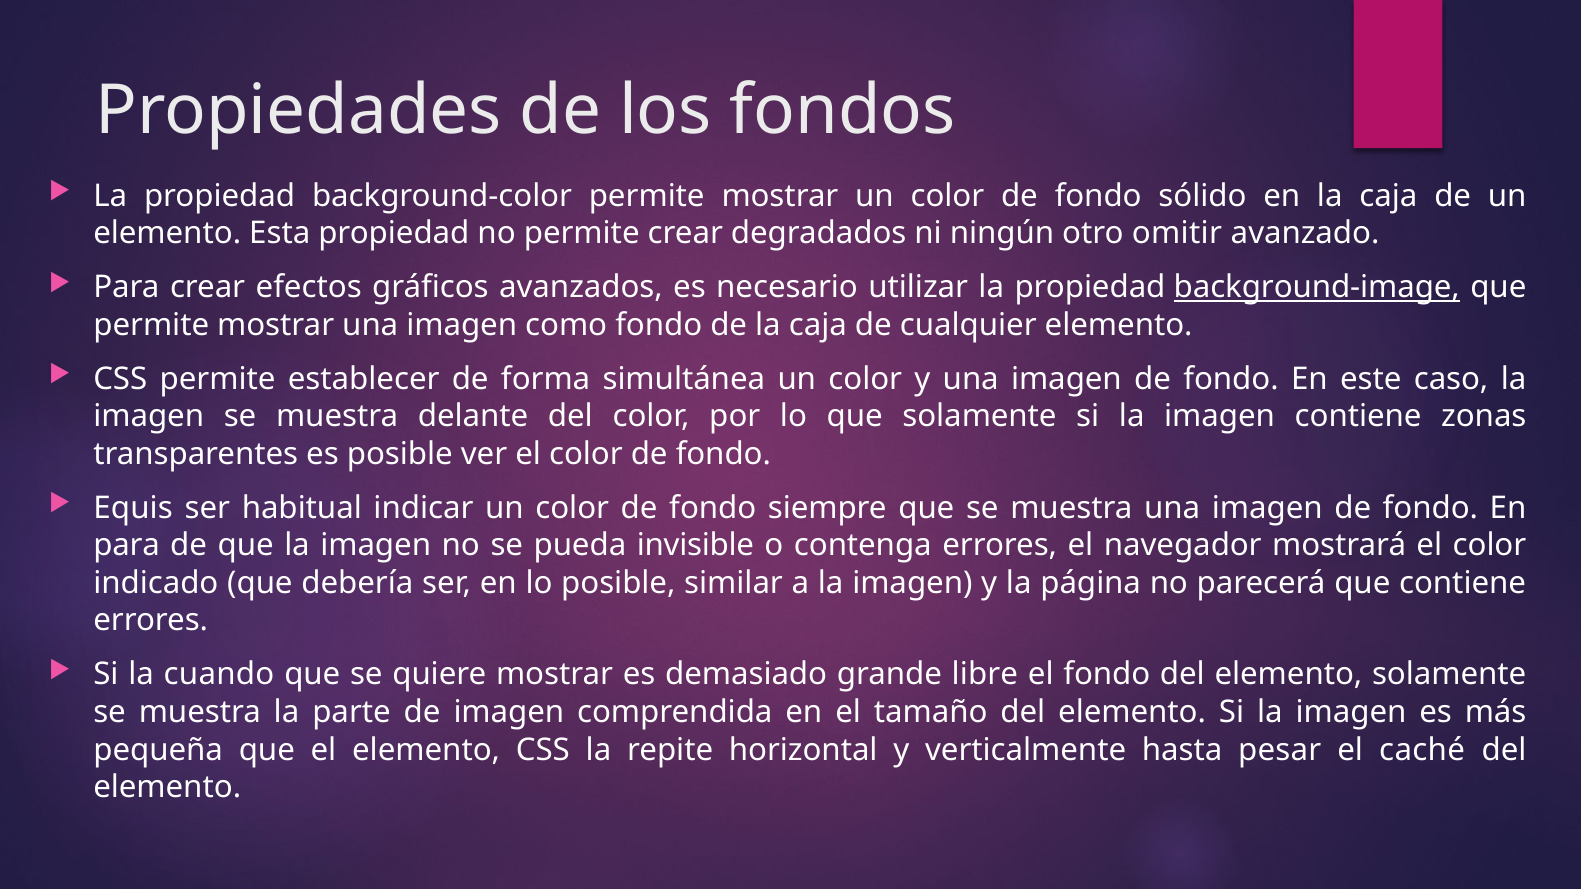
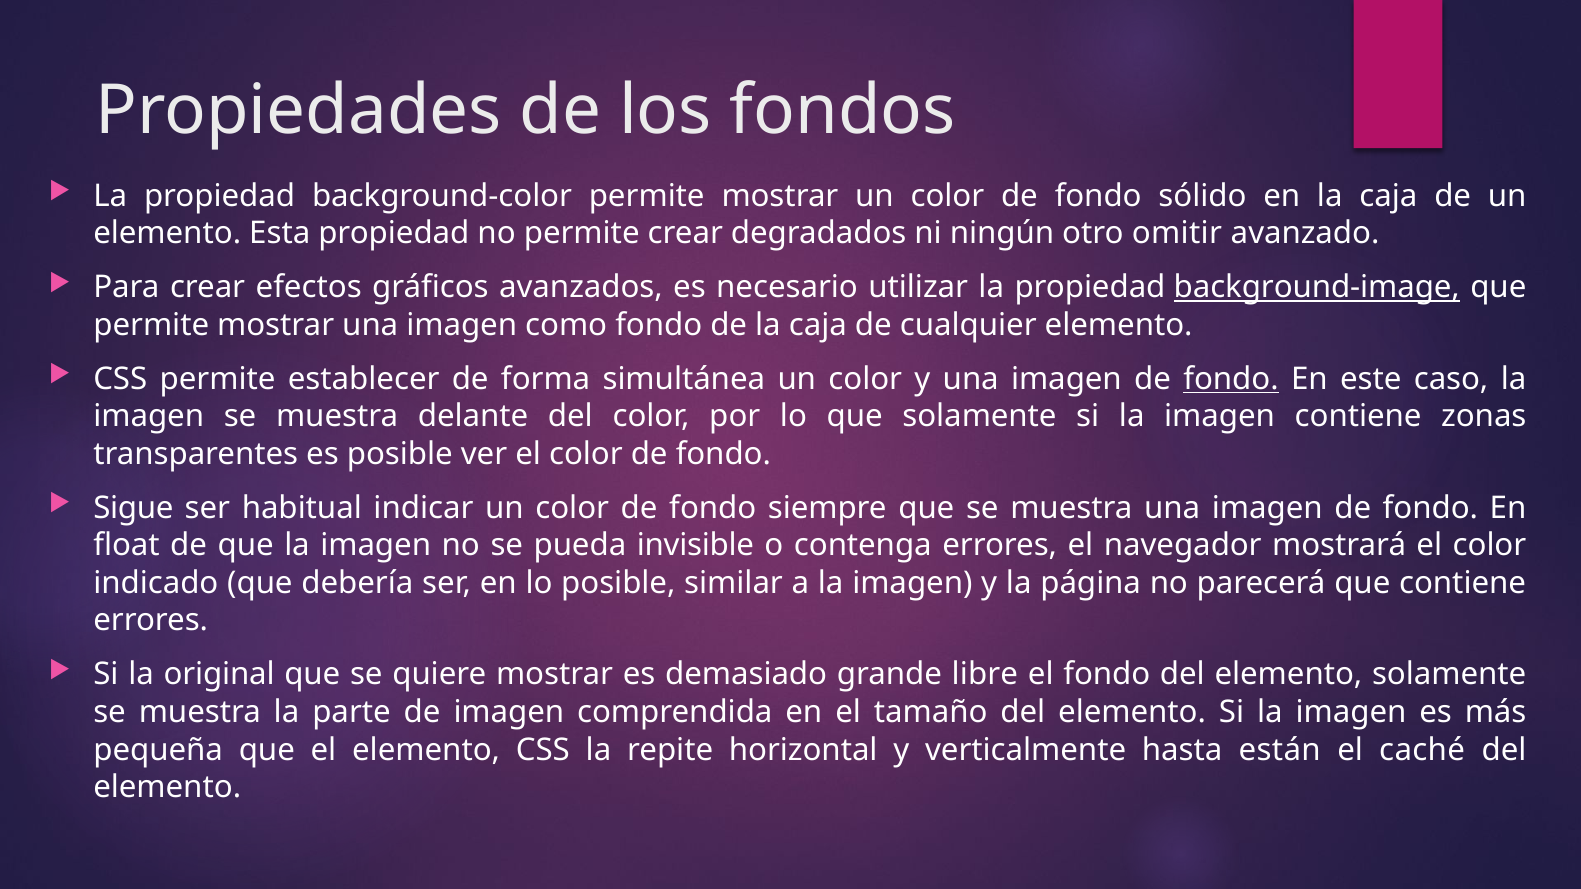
fondo underline: none -> present (1231, 379)
Equis: Equis -> Sigue (133, 508)
para: para -> float (127, 546)
cuando: cuando -> original (219, 675)
pesar: pesar -> están (1280, 750)
